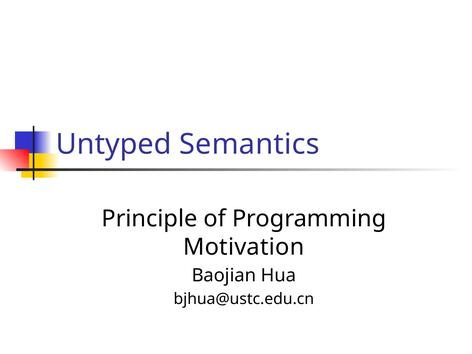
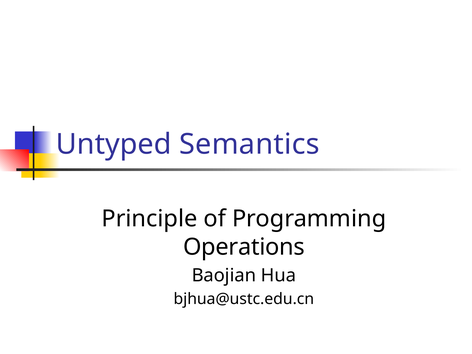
Motivation: Motivation -> Operations (244, 247)
